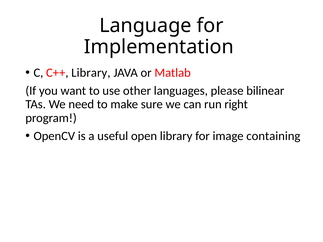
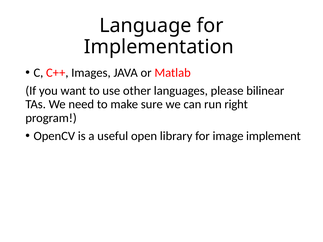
C++ Library: Library -> Images (91, 73)
containing: containing -> implement (273, 136)
